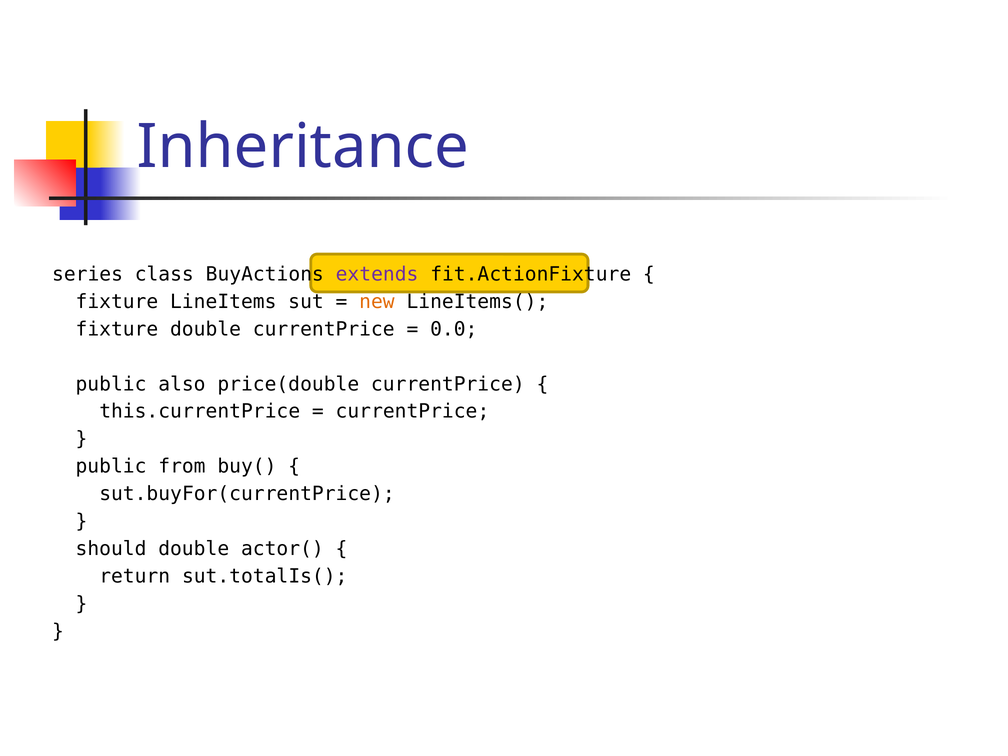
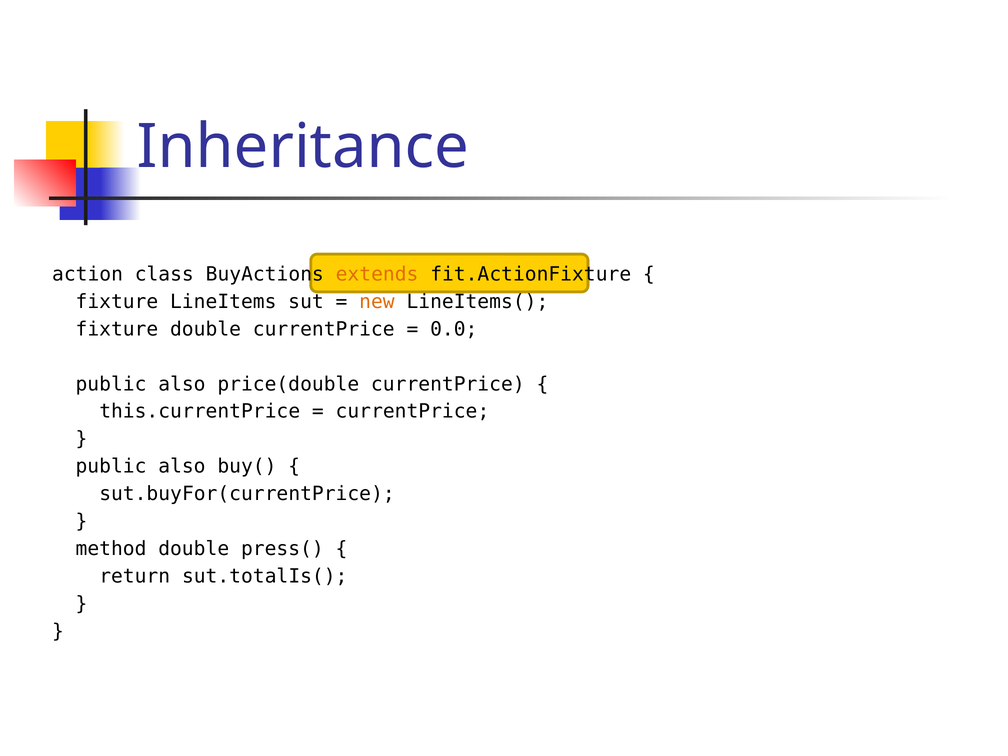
series: series -> action (87, 274)
extends colour: purple -> orange (377, 274)
from: from -> also (182, 466)
should: should -> method (111, 549)
actor(: actor( -> press( (282, 549)
